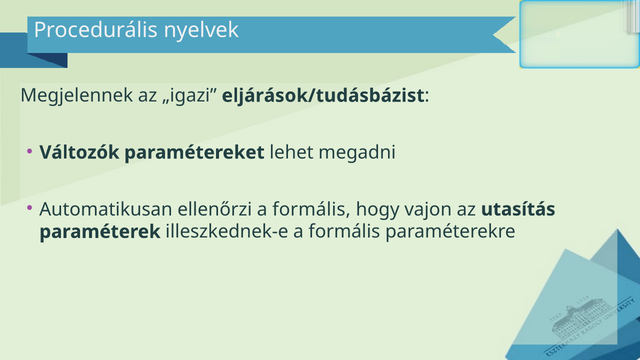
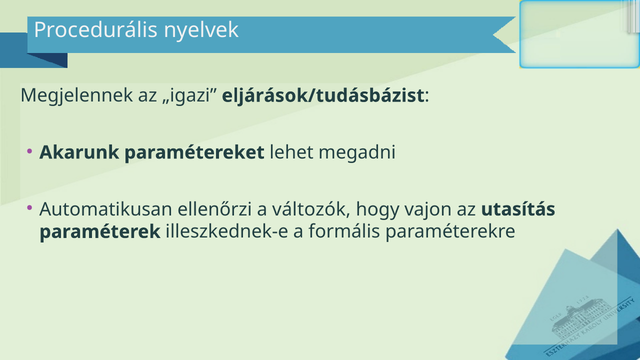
Változók: Változók -> Akarunk (79, 153)
ellenőrzi a formális: formális -> változók (312, 209)
